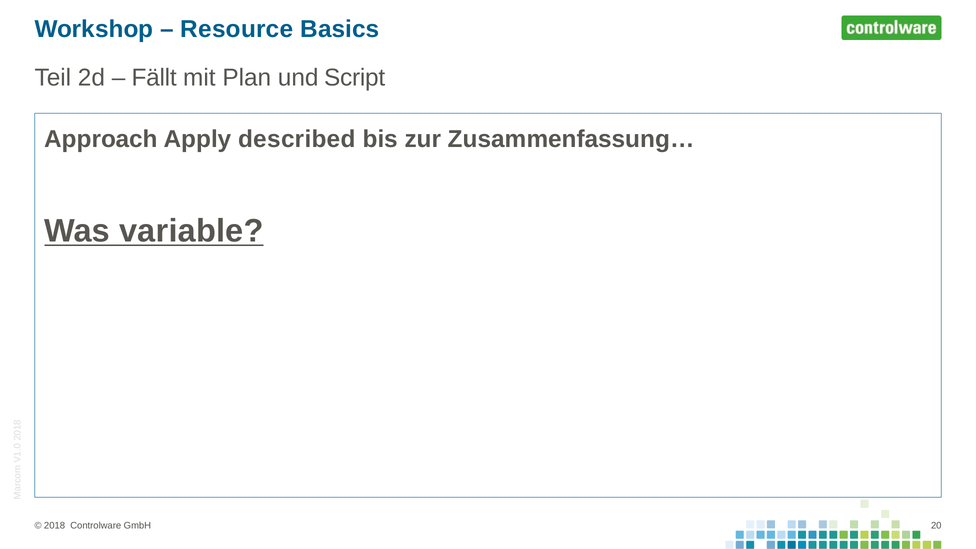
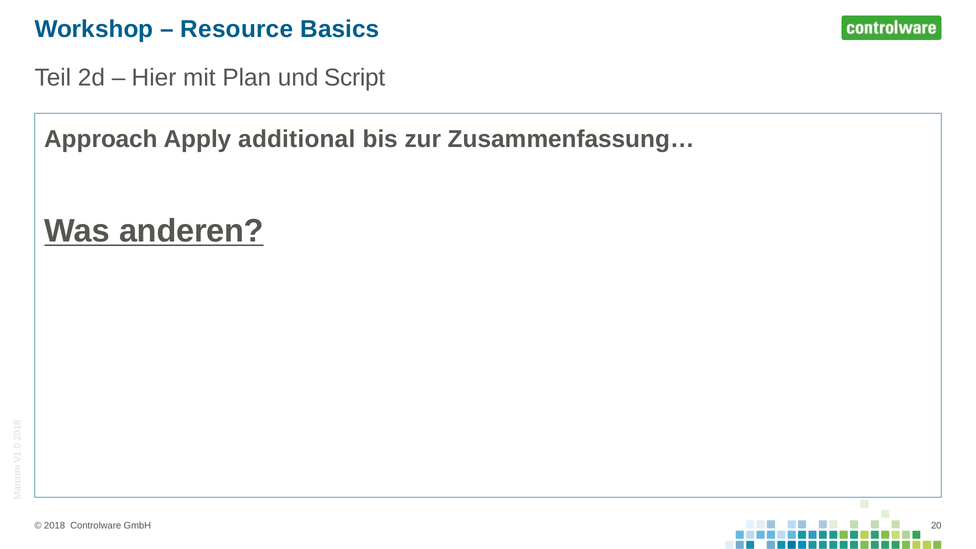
Fällt: Fällt -> Hier (154, 78)
described: described -> additional (297, 139)
variable: variable -> anderen (191, 231)
